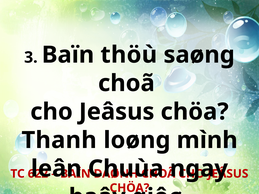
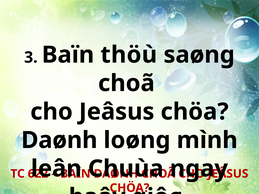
Thanh: Thanh -> Daønh (59, 140)
